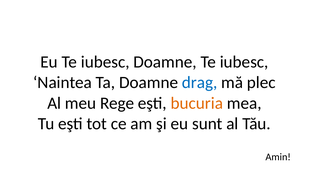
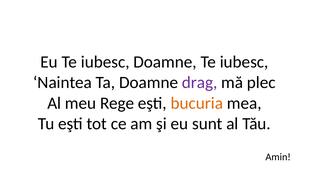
drag colour: blue -> purple (200, 82)
